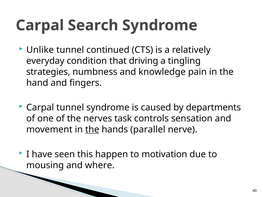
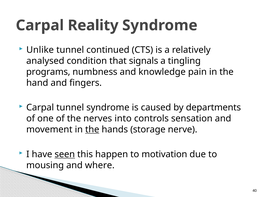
Search: Search -> Reality (93, 25)
everyday: everyday -> analysed (45, 61)
driving: driving -> signals (144, 61)
strategies: strategies -> programs (48, 72)
task: task -> into (123, 119)
parallel: parallel -> storage (148, 130)
seen underline: none -> present (65, 154)
